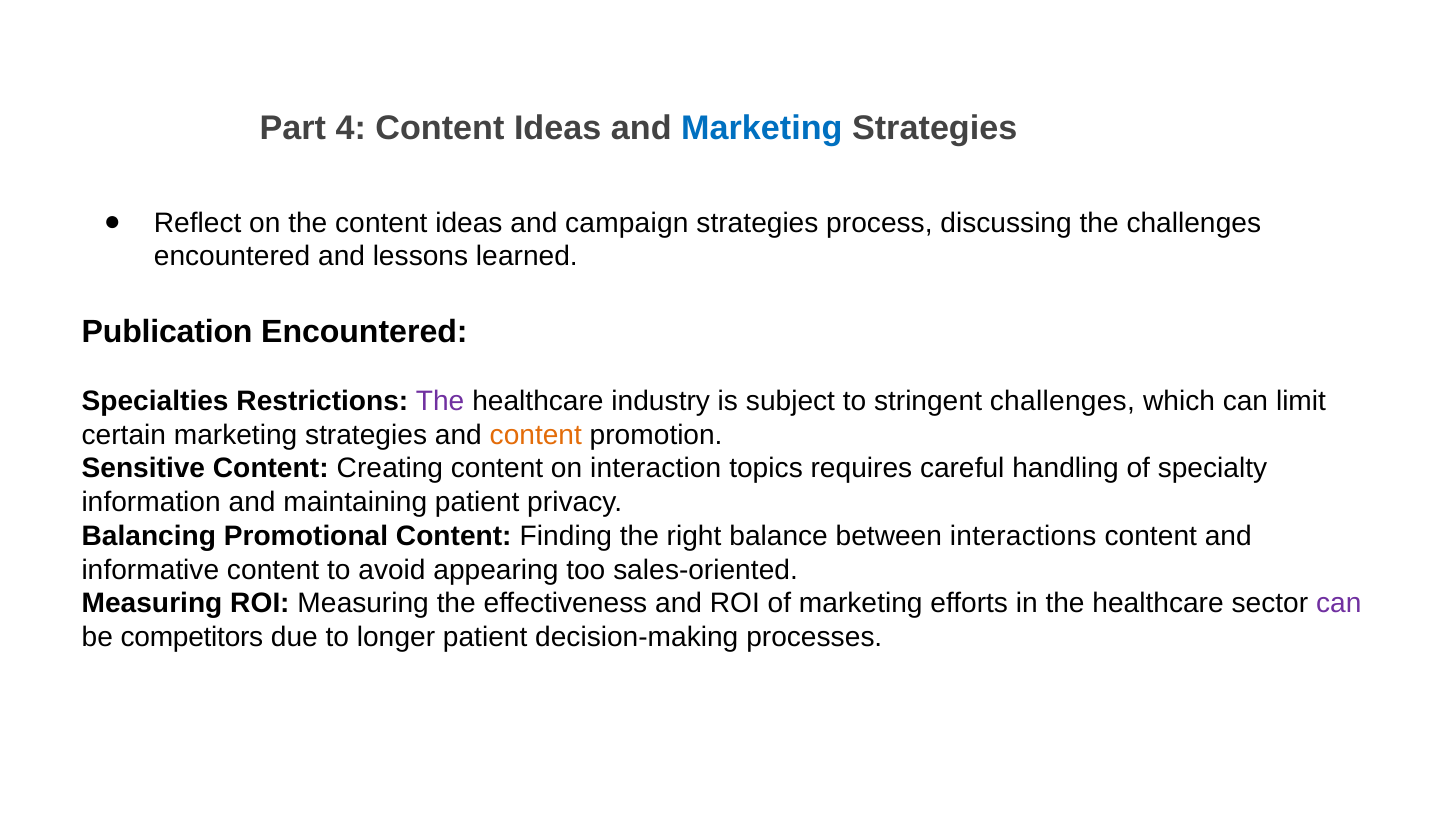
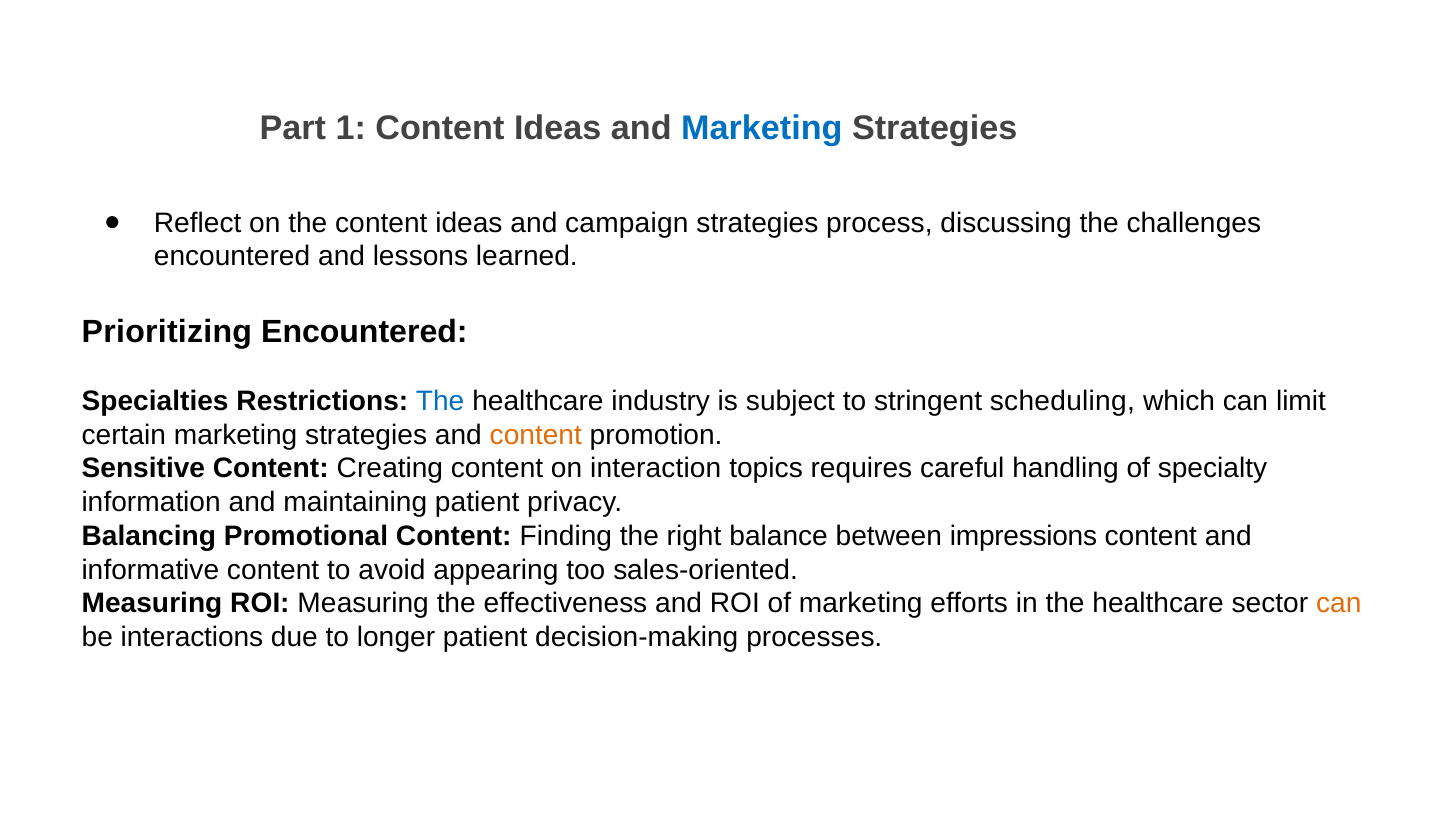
4: 4 -> 1 (351, 129)
Publication: Publication -> Prioritizing (167, 331)
The colour: purple -> blue (440, 401)
stringent challenges: challenges -> scheduling (1062, 401)
interactions: interactions -> impressions (1023, 536)
can colour: purple -> orange (1339, 603)
competitors: competitors -> interactions (192, 637)
